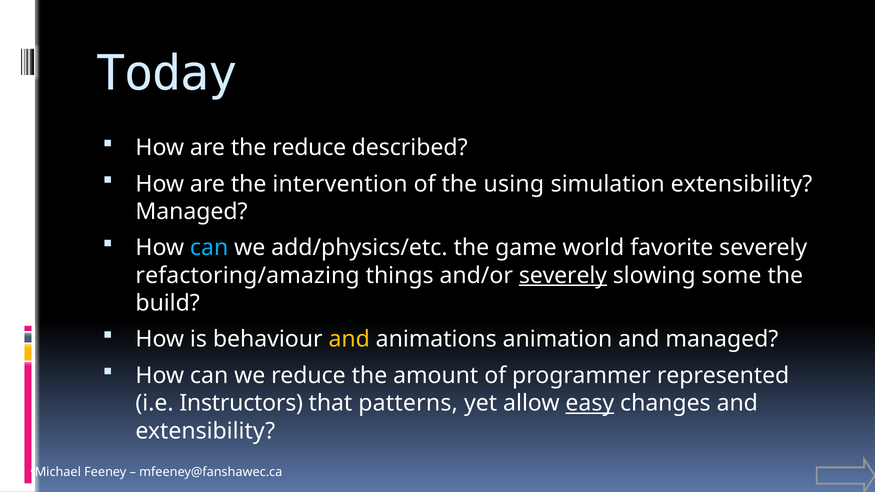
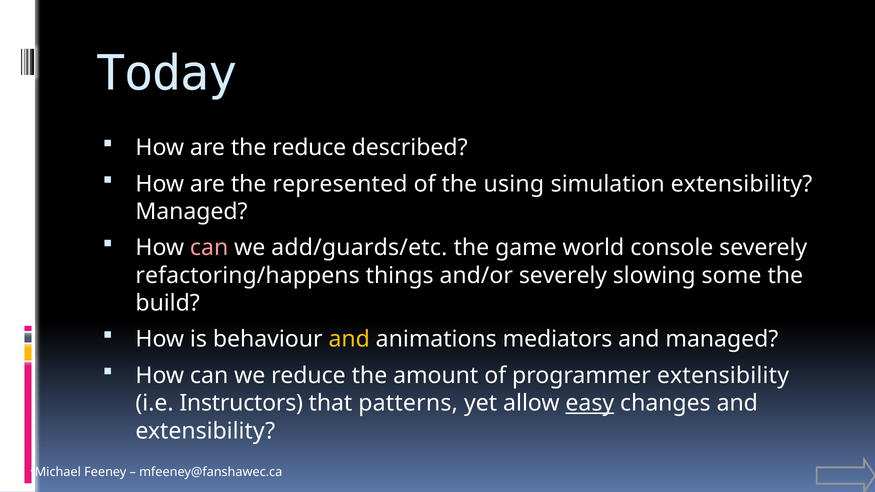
intervention: intervention -> represented (340, 184)
can colour: light blue -> pink (209, 248)
add/physics/etc: add/physics/etc -> add/guards/etc (359, 248)
favorite: favorite -> console (672, 248)
refactoring/amazing: refactoring/amazing -> refactoring/happens (248, 276)
severely underline: present -> none (563, 276)
animation: animation -> mediators (558, 339)
programmer represented: represented -> extensibility (723, 376)
